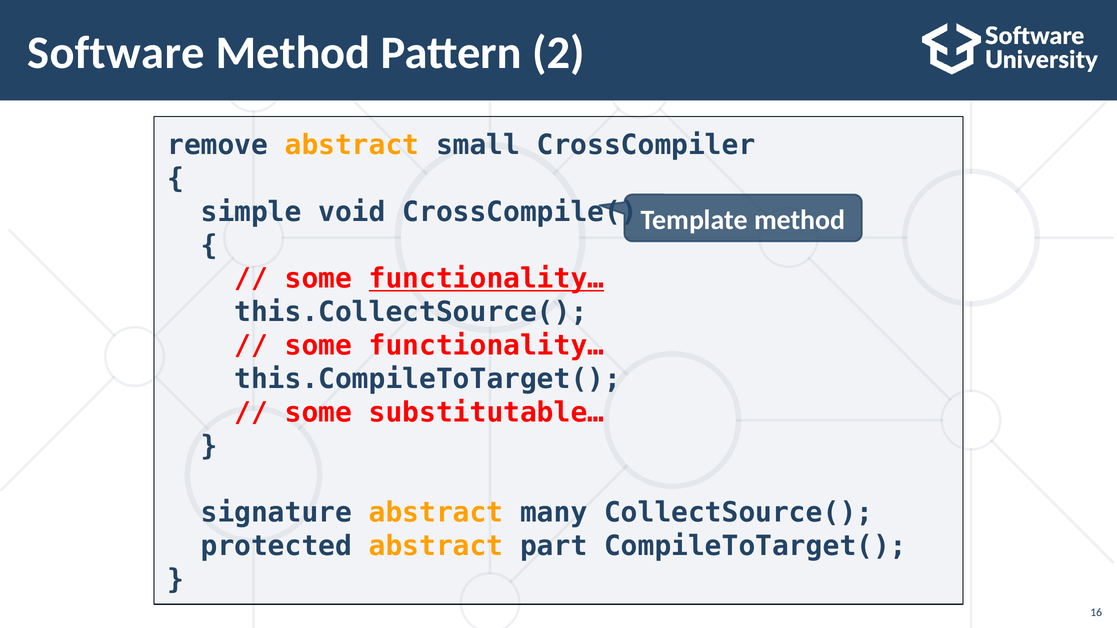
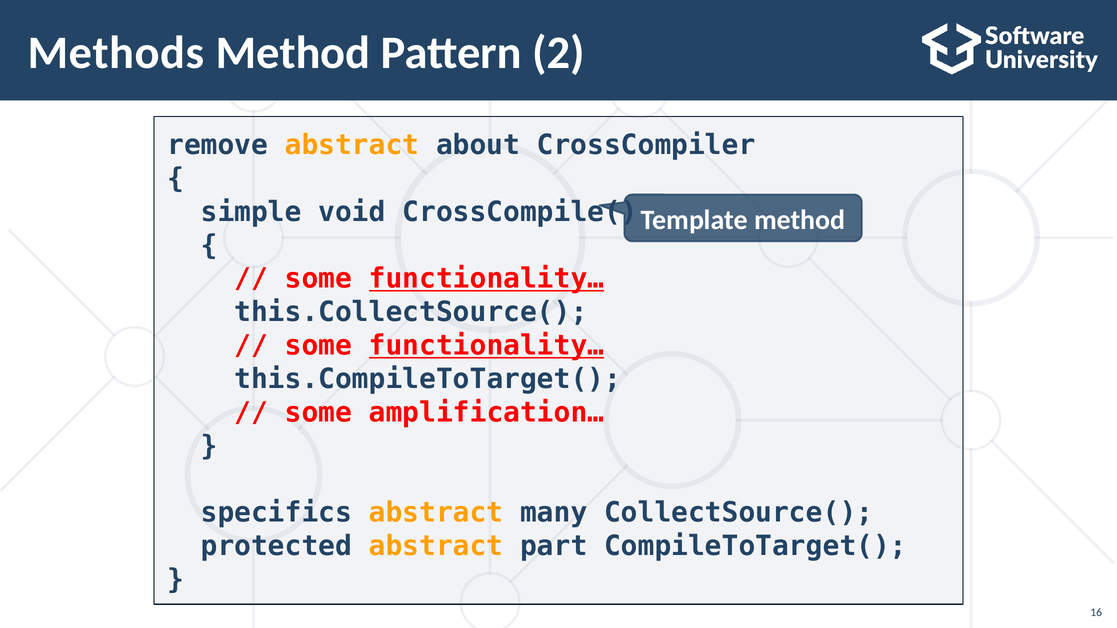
Software: Software -> Methods (116, 53)
small: small -> about (478, 145)
functionality… underline: none -> present (487, 346)
substitutable…: substitutable… -> amplification… (487, 413)
signature: signature -> specifics (276, 513)
